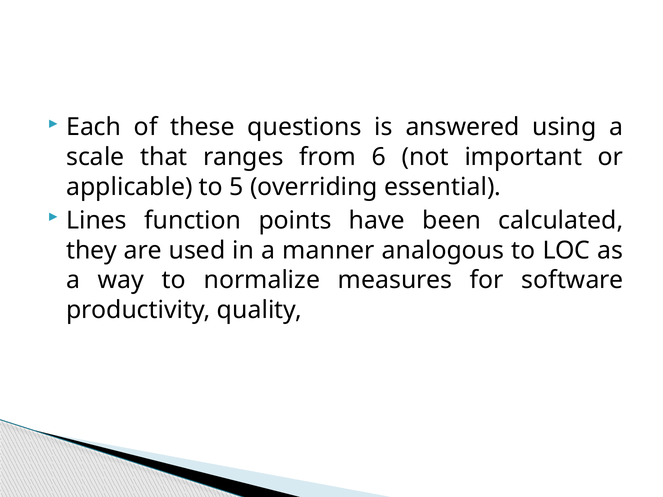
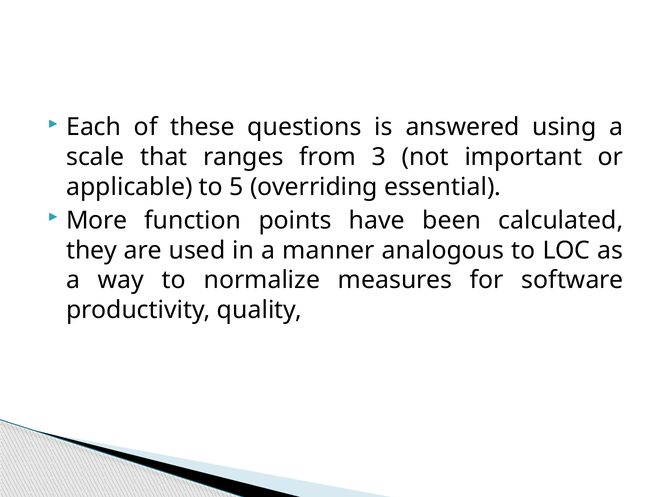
6: 6 -> 3 (379, 157)
Lines: Lines -> More (97, 221)
